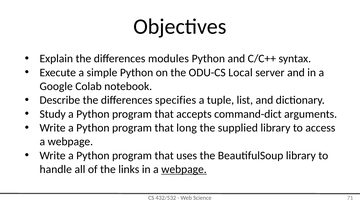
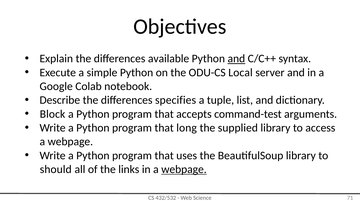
modules: modules -> available (169, 59)
and underline: none -> present (236, 59)
Study: Study -> Block (53, 114)
command-dict: command-dict -> command-test (248, 114)
handle: handle -> should (56, 169)
